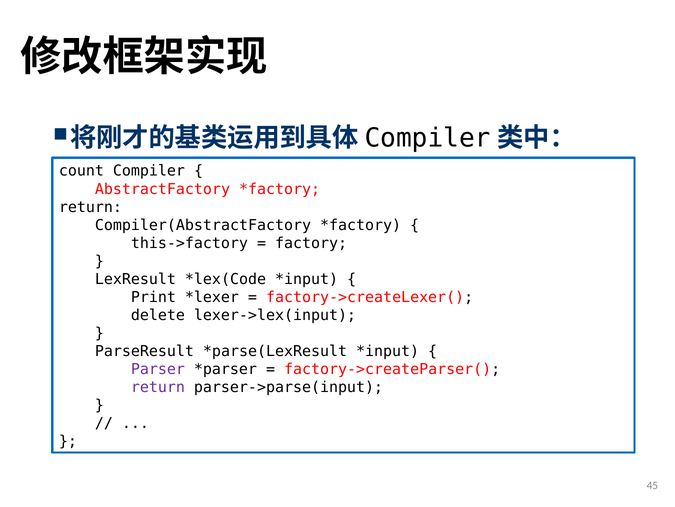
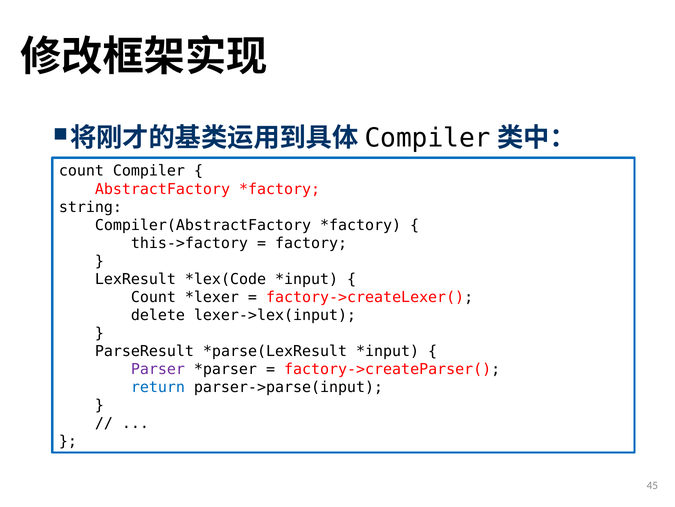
return: return -> string (90, 207)
Print: Print -> Count (153, 297)
return colour: purple -> blue (158, 387)
